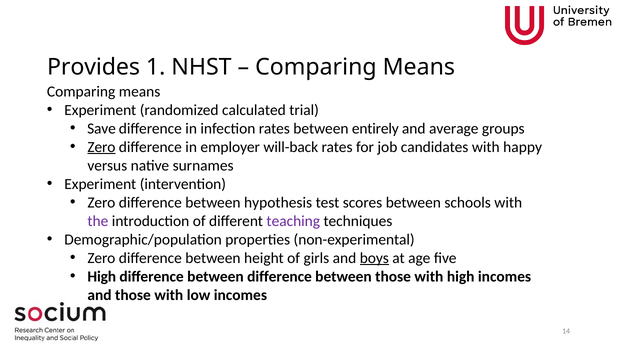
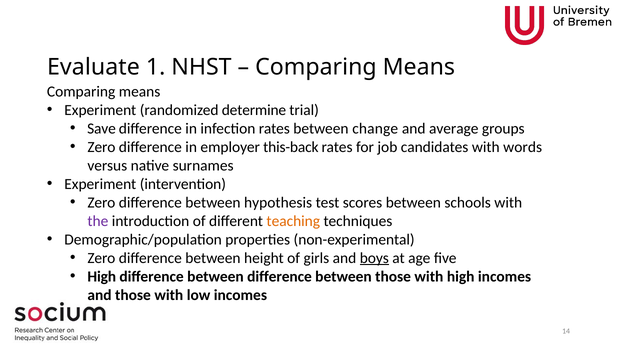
Provides: Provides -> Evaluate (93, 67)
calculated: calculated -> determine (254, 110)
entirely: entirely -> change (375, 128)
Zero underline: present -> none (101, 147)
will-back: will-back -> this-back (291, 147)
happy: happy -> words (523, 147)
teaching colour: purple -> orange (293, 221)
